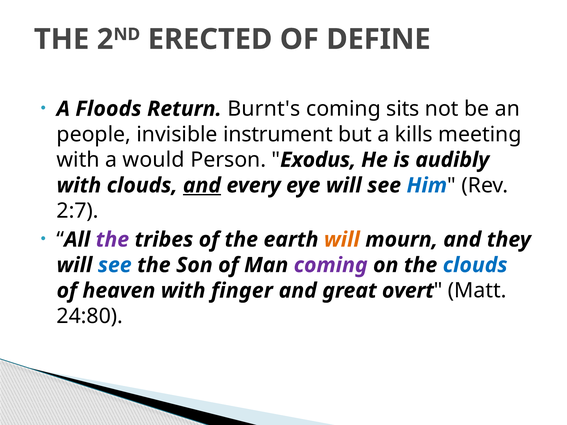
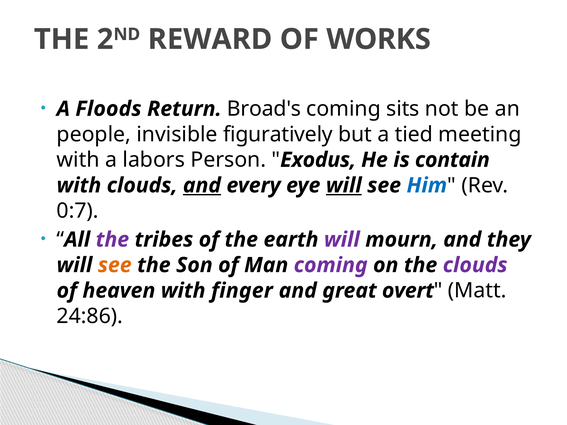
ERECTED: ERECTED -> REWARD (210, 39)
DEFINE: DEFINE -> WORKS (379, 39)
Burnt's: Burnt's -> Broad's (264, 109)
instrument: instrument -> figuratively (278, 134)
kills: kills -> tied (414, 134)
would: would -> labors (154, 160)
audibly: audibly -> contain (452, 160)
will underline: none -> present (344, 186)
2:7: 2:7 -> 0:7 (78, 211)
will colour: orange -> purple (342, 240)
see colour: blue -> orange (115, 265)
clouds colour: blue -> purple (475, 265)
24:80: 24:80 -> 24:86 (90, 316)
